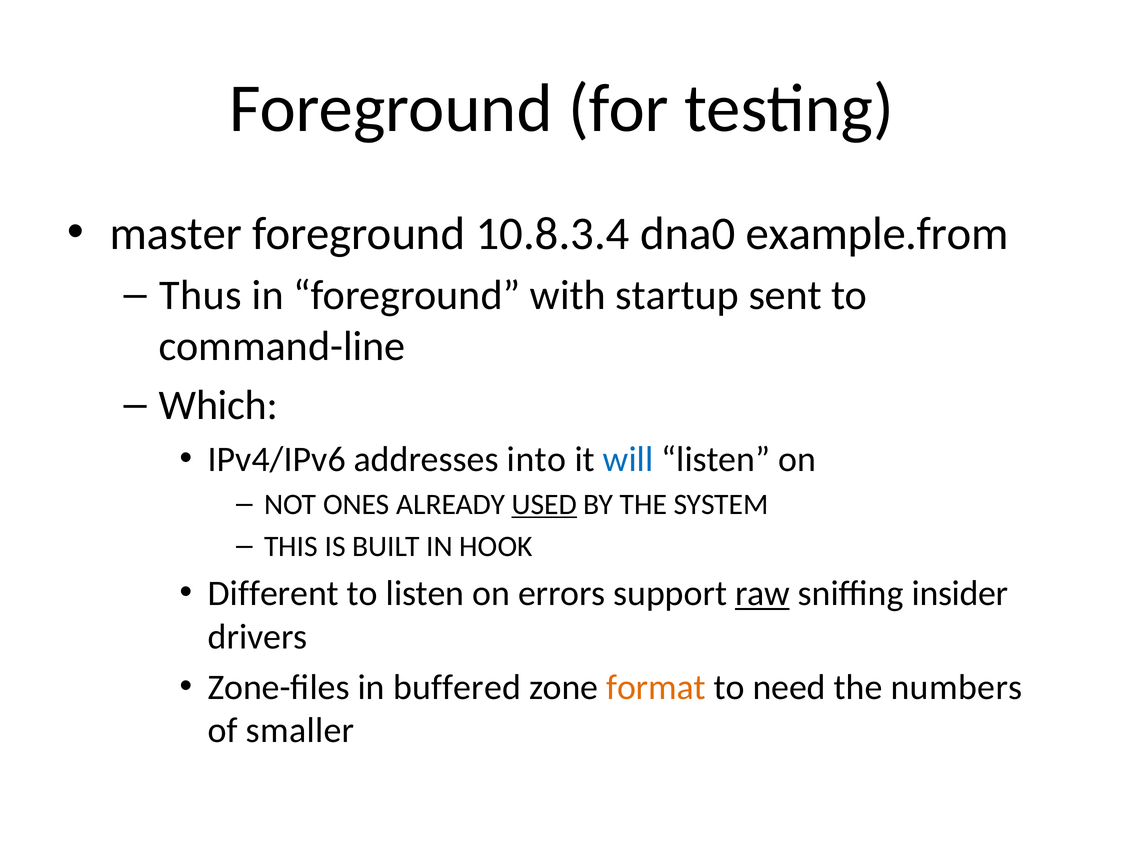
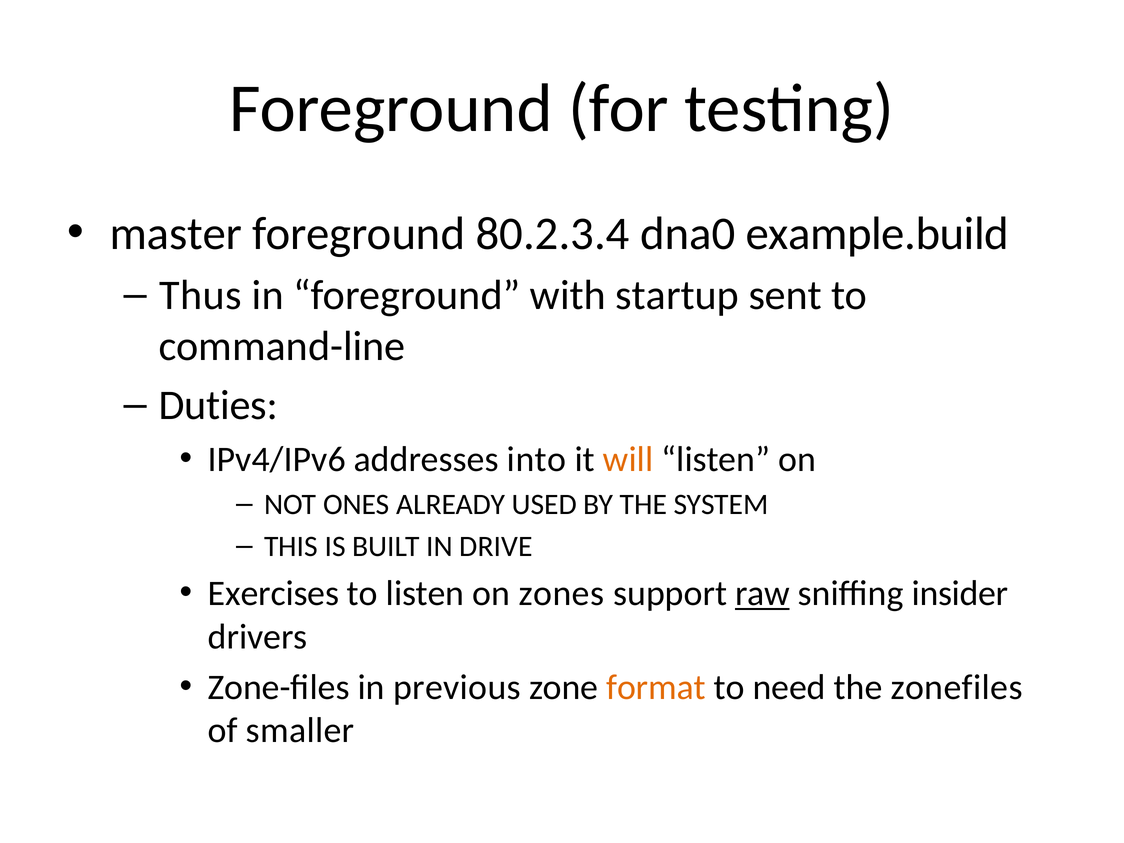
10.8.3.4: 10.8.3.4 -> 80.2.3.4 (553, 234)
example.from: example.from -> example.build (877, 234)
Which: Which -> Duties (218, 406)
will colour: blue -> orange (628, 459)
USED underline: present -> none (544, 505)
HOOK: HOOK -> DRIVE (496, 546)
Different: Different -> Exercises (274, 594)
errors: errors -> zones (561, 594)
buffered: buffered -> previous (457, 687)
numbers: numbers -> zonefiles (957, 687)
